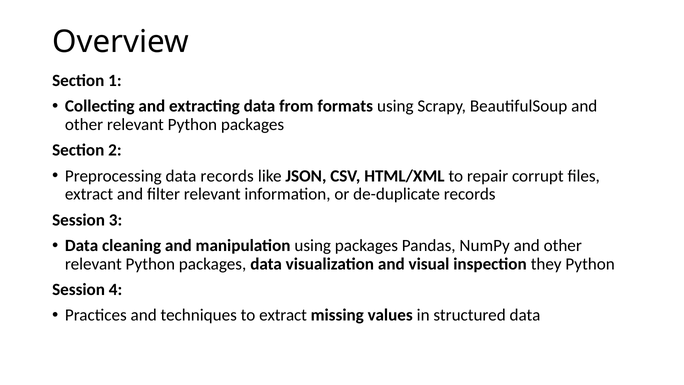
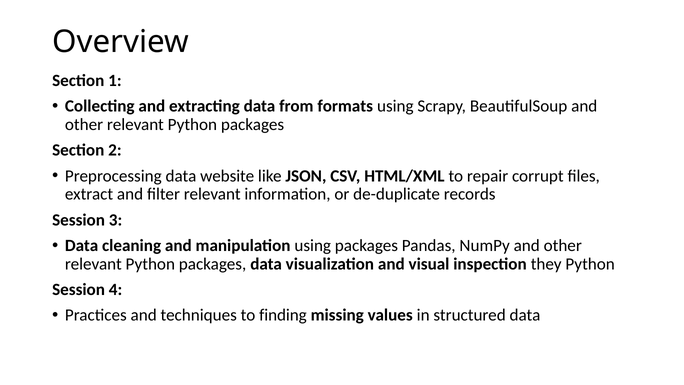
data records: records -> website (227, 176)
to extract: extract -> finding (283, 315)
